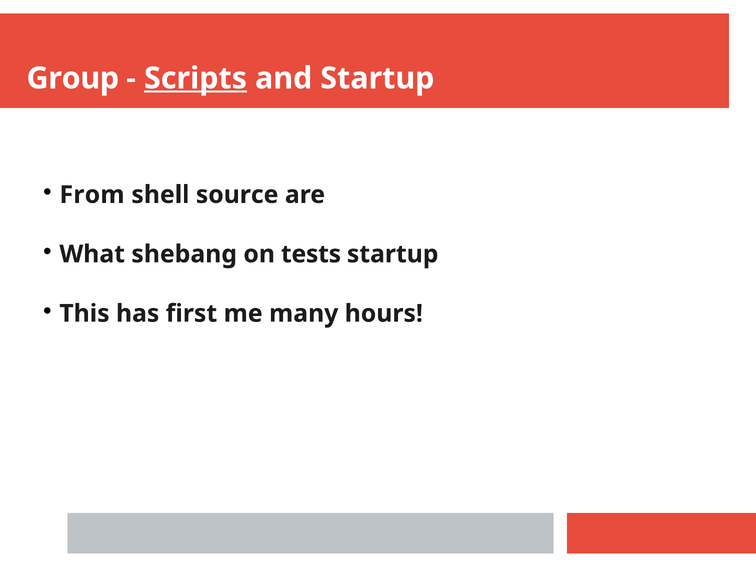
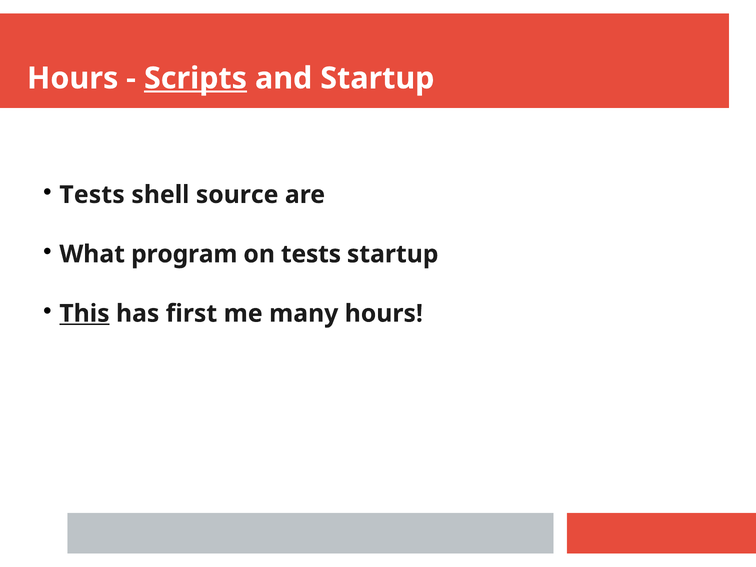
Group: Group -> Hours (73, 78)
From: From -> Tests (92, 195)
shebang: shebang -> program (184, 254)
This underline: none -> present (84, 314)
